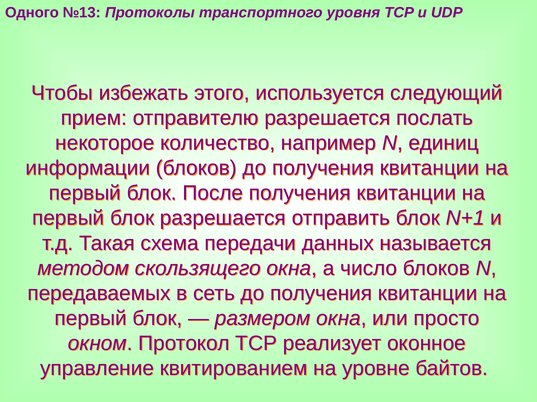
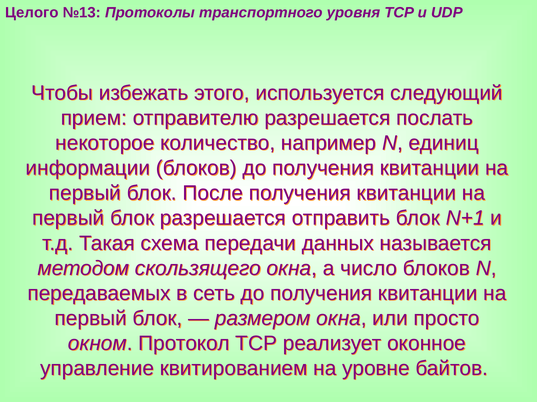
Одного: Одного -> Целого (32, 13)
